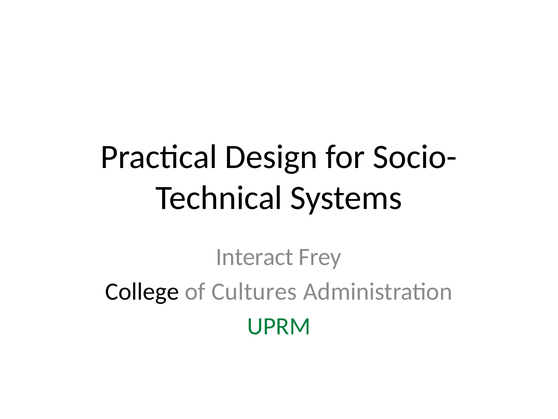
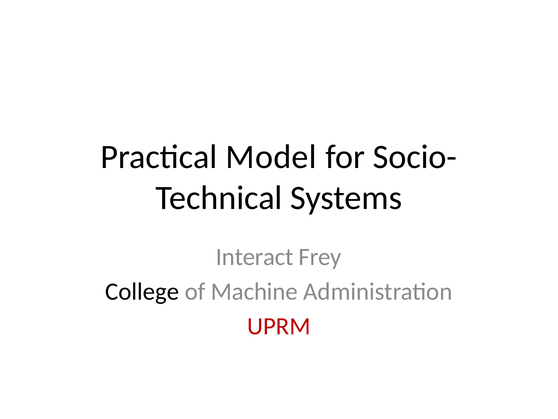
Design: Design -> Model (271, 157)
Cultures: Cultures -> Machine (254, 291)
UPRM colour: green -> red (279, 326)
